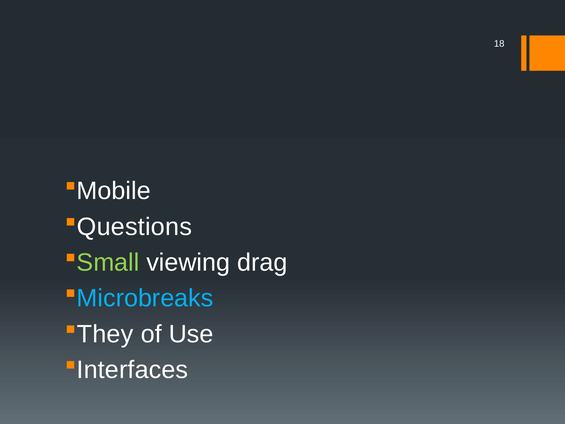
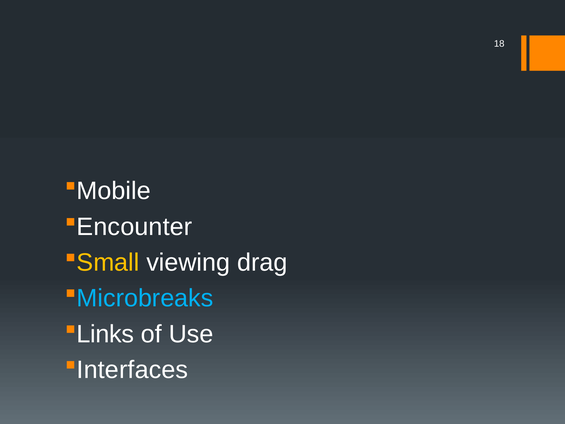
Questions: Questions -> Encounter (134, 227)
Small colour: light green -> yellow (108, 262)
They: They -> Links (105, 334)
